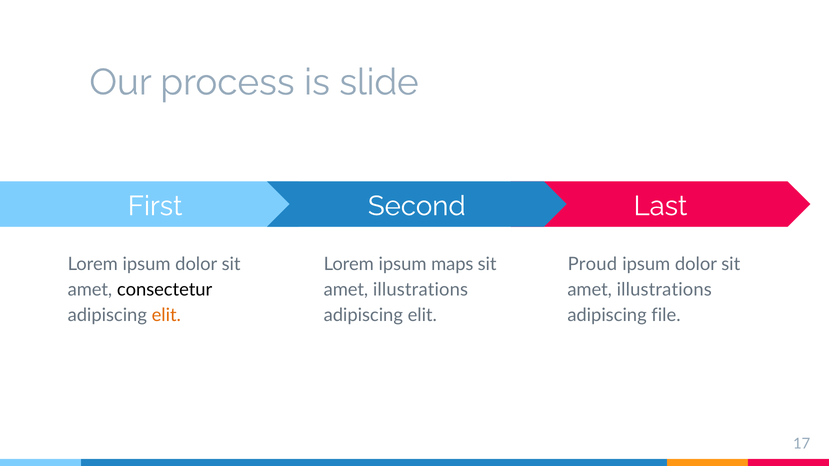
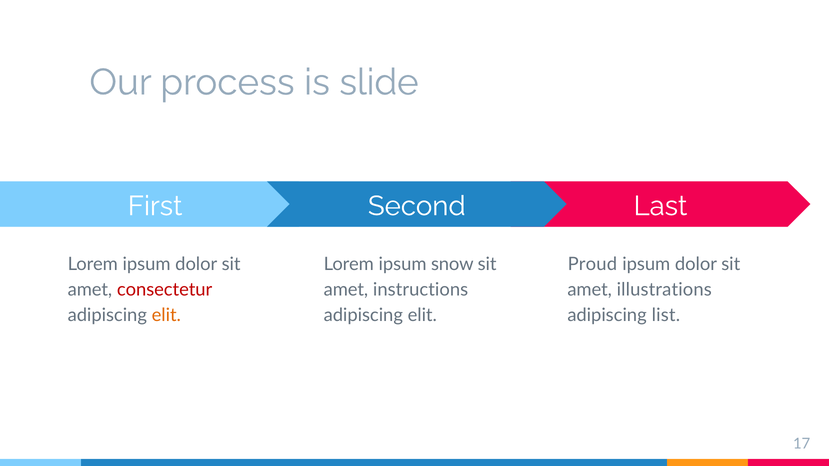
maps: maps -> snow (452, 264)
consectetur colour: black -> red (165, 290)
illustrations: illustrations -> instructions (421, 290)
file: file -> list (666, 315)
